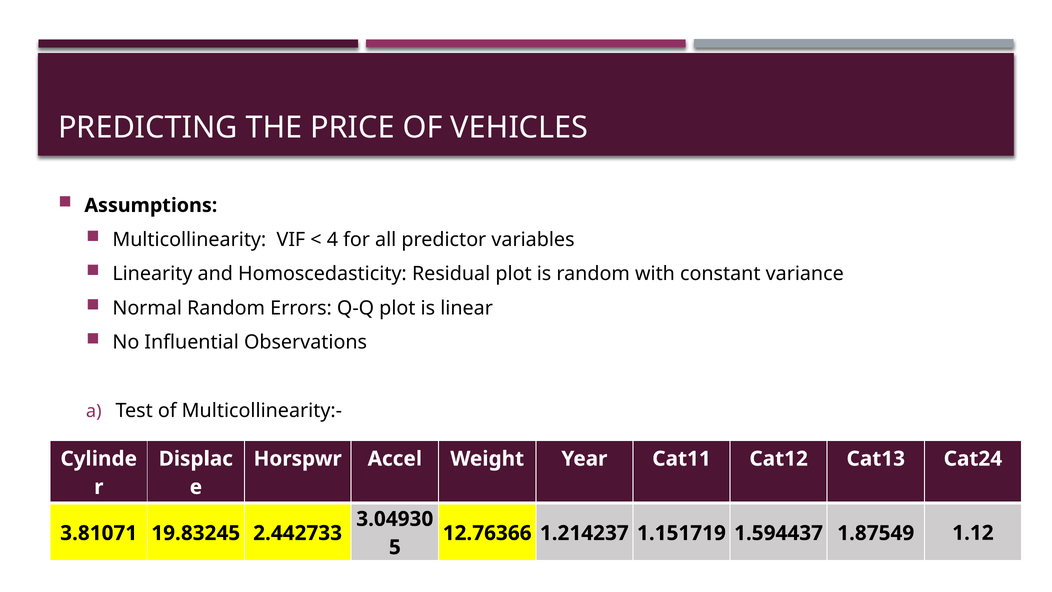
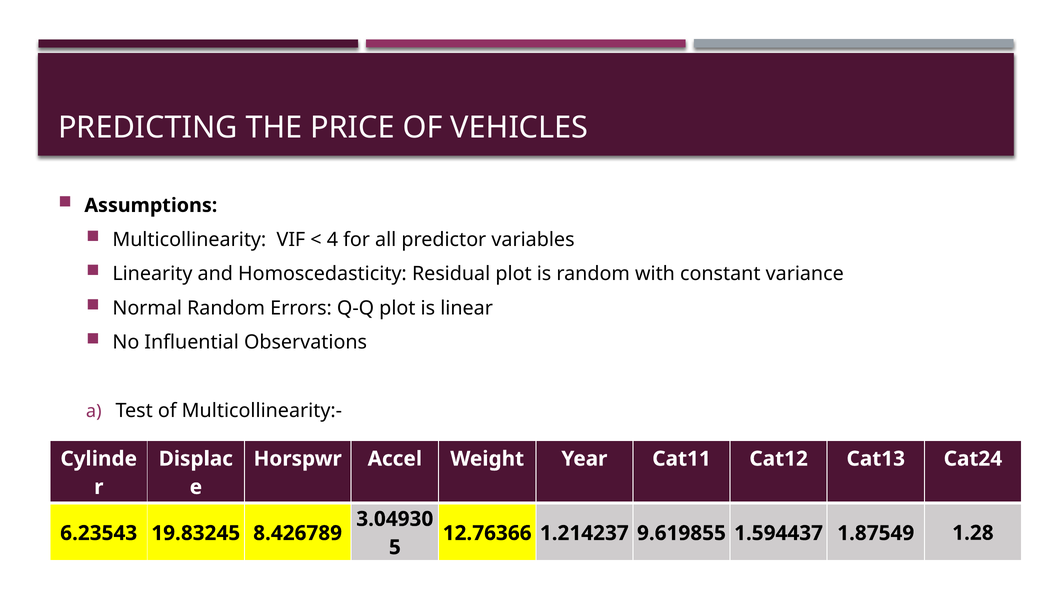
3.81071: 3.81071 -> 6.23543 (99, 533)
2.442733: 2.442733 -> 8.426789 (298, 533)
1.151719: 1.151719 -> 9.619855 (681, 533)
1.12: 1.12 -> 1.28 (973, 533)
